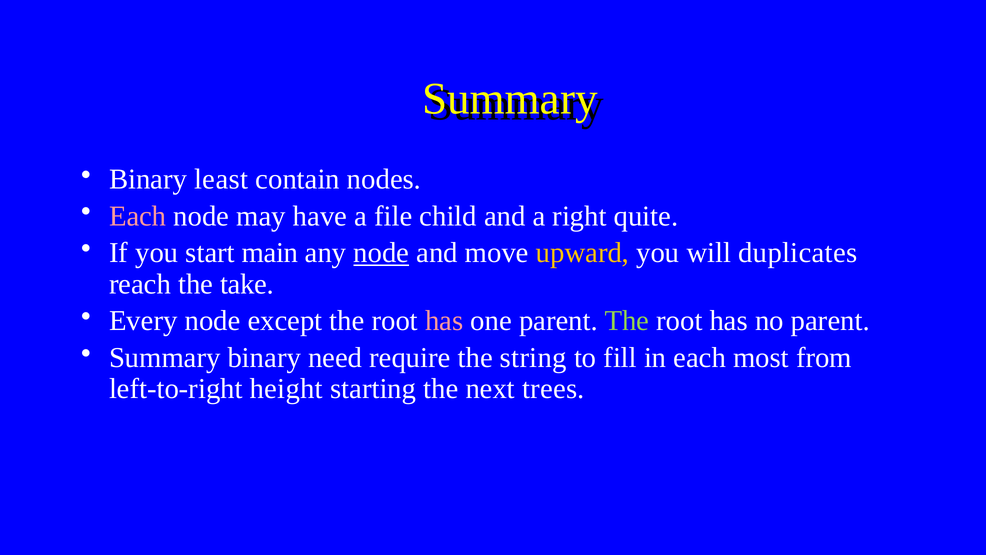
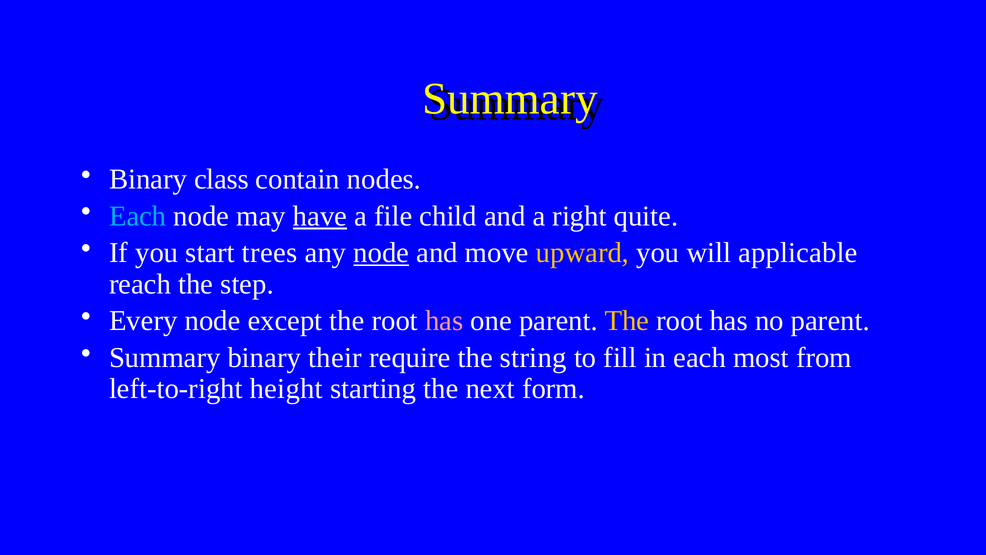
least: least -> class (221, 179)
Each colour: pink -> light blue (138, 216)
have underline: none -> present (320, 216)
main: main -> trees (270, 253)
duplicates: duplicates -> applicable (798, 253)
take: take -> step (247, 284)
The colour: light green -> yellow (627, 321)
need: need -> their (335, 358)
trees: trees -> form (553, 389)
